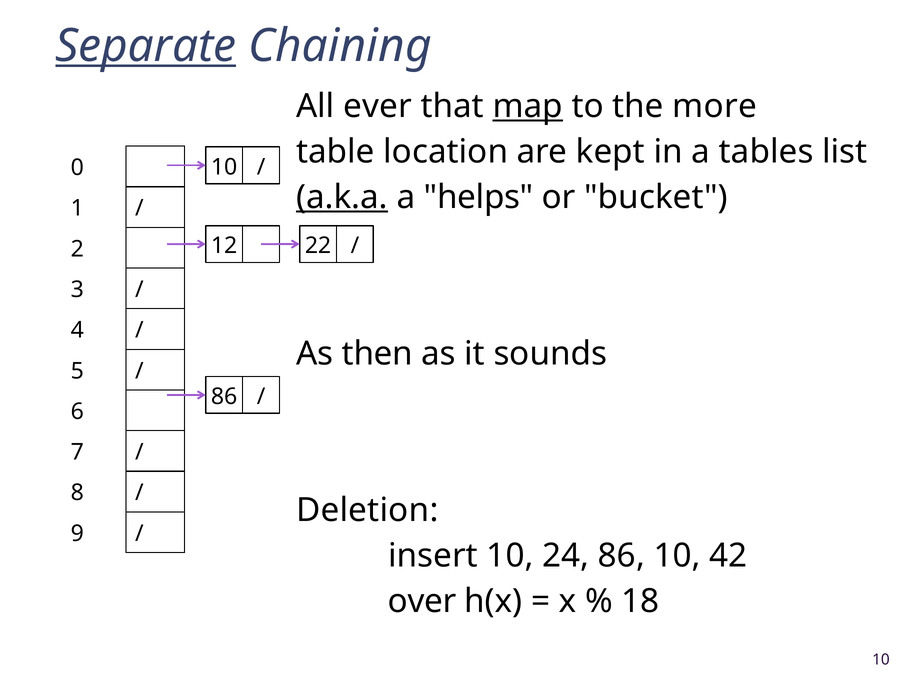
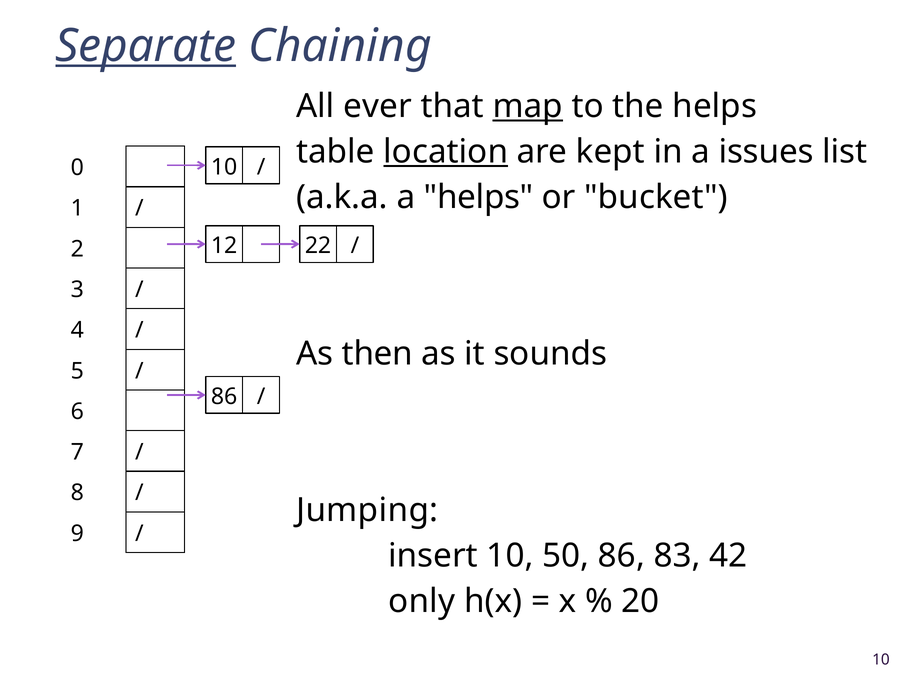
the more: more -> helps (715, 106)
location underline: none -> present (446, 152)
tables: tables -> issues (766, 152)
a.k.a underline: present -> none (342, 197)
Deletion: Deletion -> Jumping (367, 510)
24: 24 -> 50 (566, 555)
86 10: 10 -> 83 (677, 555)
over: over -> only (422, 601)
18: 18 -> 20 (640, 601)
